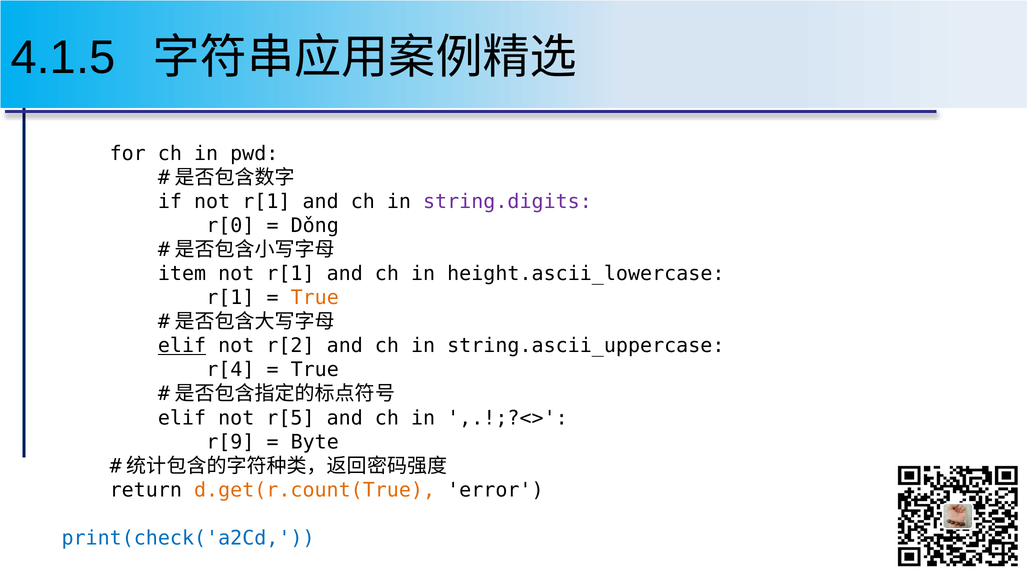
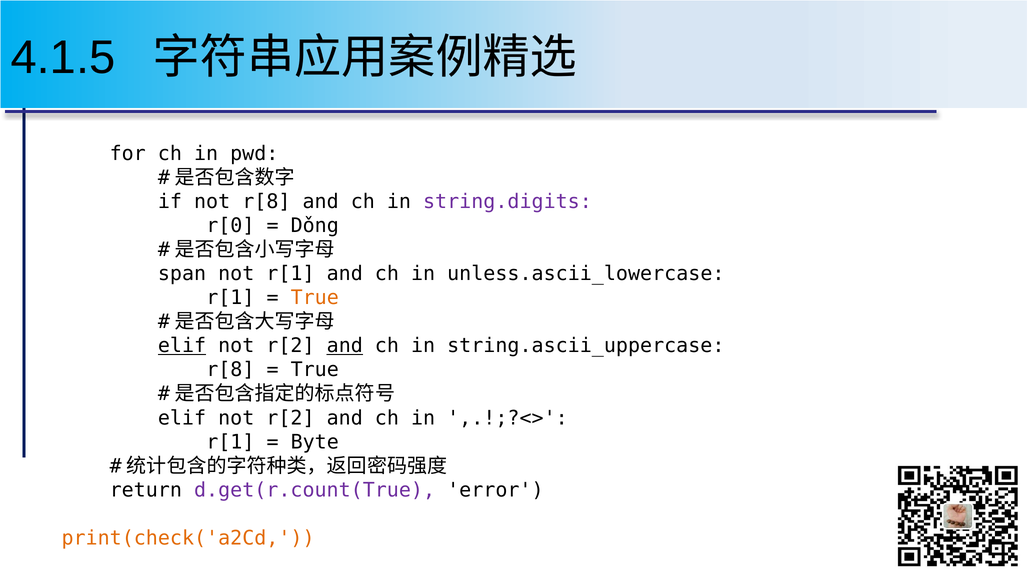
if not r[1: r[1 -> r[8 (266, 201)
item: item -> span (182, 273)
height.ascii_lowercase: height.ascii_lowercase -> unless.ascii_lowercase (586, 273)
and underline: none -> present (345, 345)
r[4: r[4 -> r[8 (230, 369)
r[5: r[5 -> r[2 (290, 417)
r[9: r[9 -> r[1 (230, 441)
d.get(r.count(True colour: orange -> purple (315, 489)
print(check('a2Cd colour: blue -> orange (188, 537)
